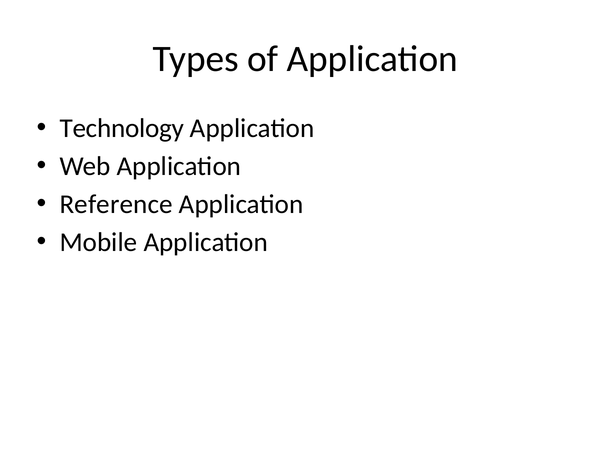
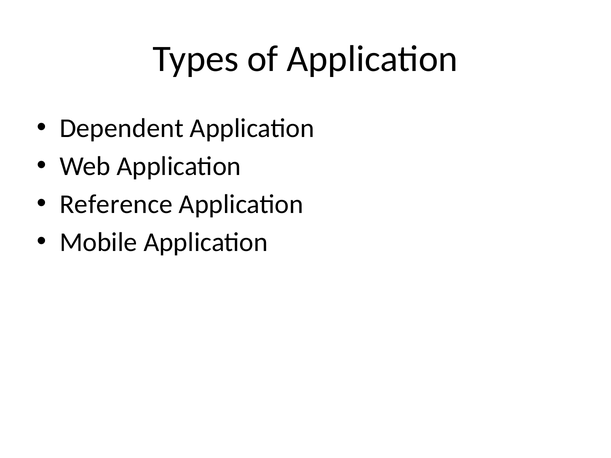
Technology: Technology -> Dependent (122, 128)
